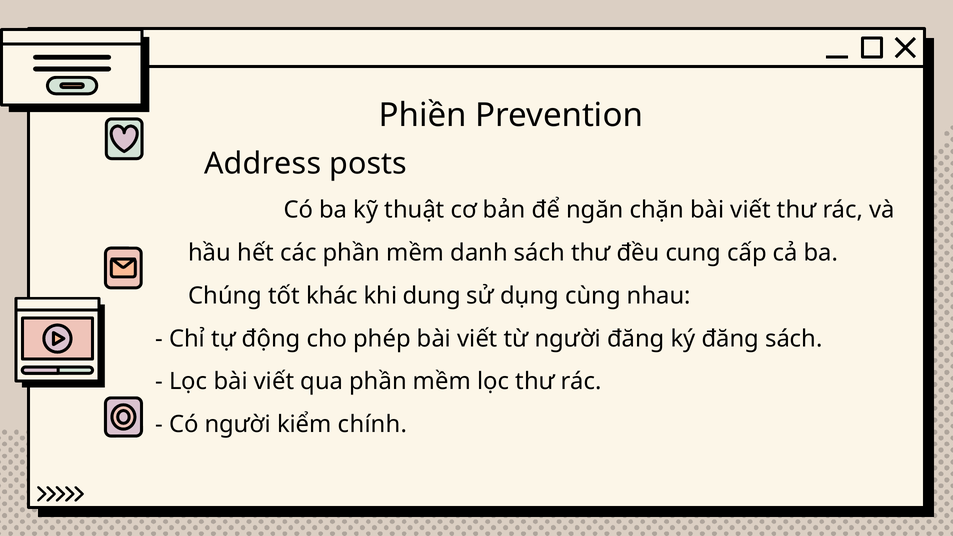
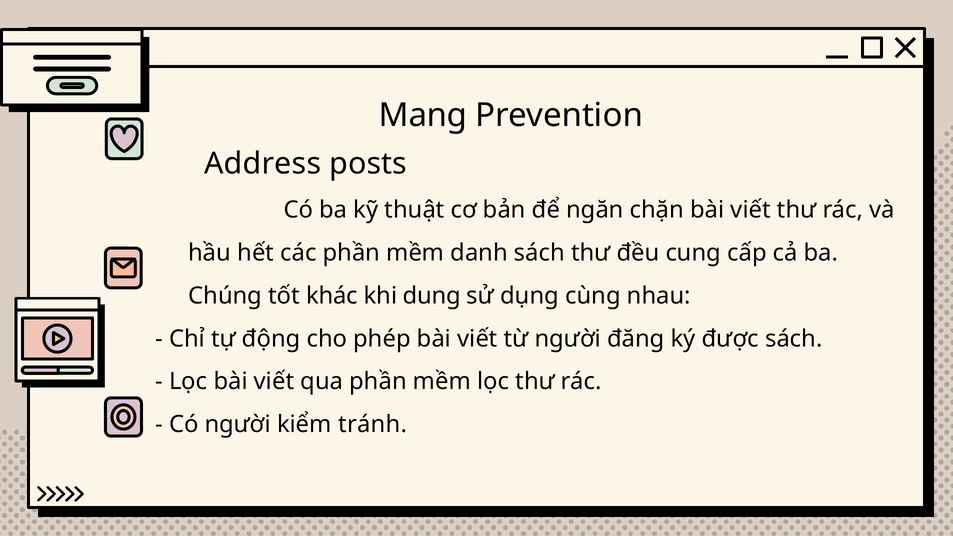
Phiền: Phiền -> Mang (423, 115)
ký đăng: đăng -> được (730, 339)
chính: chính -> tránh (373, 425)
